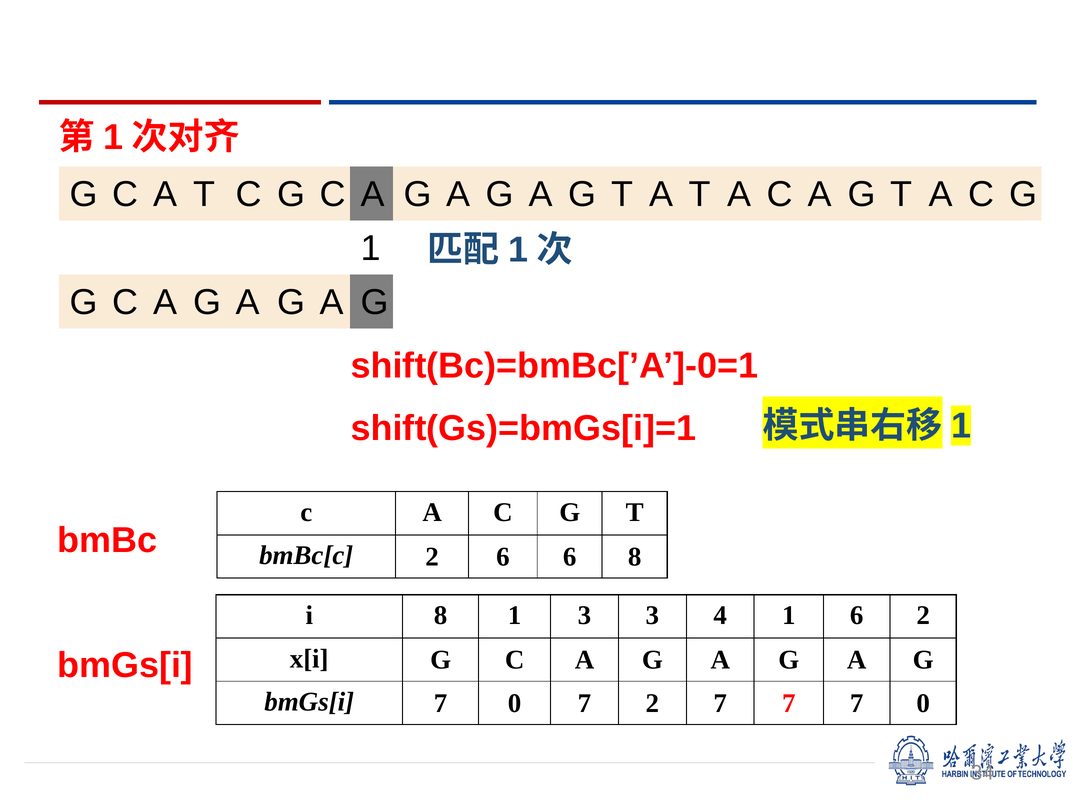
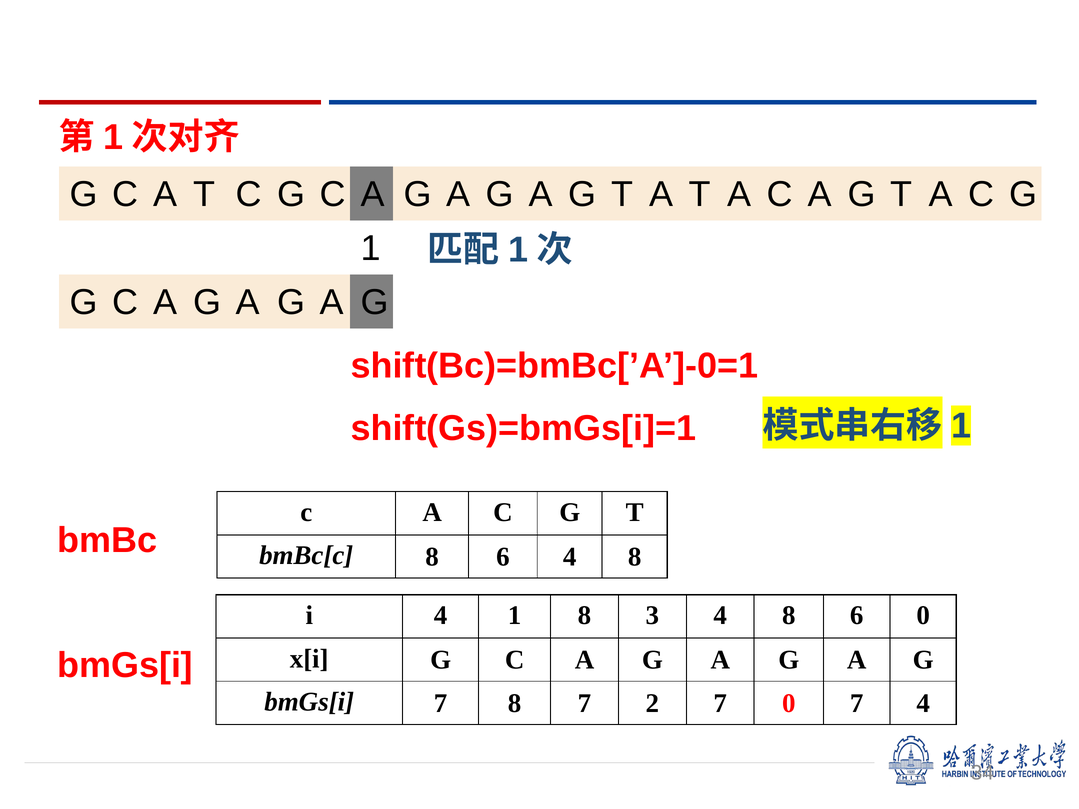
bmBc[c 2: 2 -> 8 (432, 557)
6 6: 6 -> 4 (570, 557)
i 8: 8 -> 4 (441, 616)
1 3: 3 -> 8 (584, 616)
3 4 1: 1 -> 8 (789, 616)
6 2: 2 -> 0 (923, 616)
bmGs[i 7 0: 0 -> 8 (515, 703)
2 7 7: 7 -> 0 (789, 703)
0: 0 -> 4 (923, 703)
